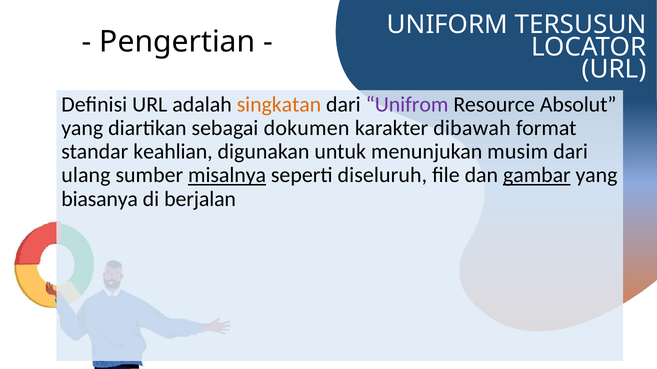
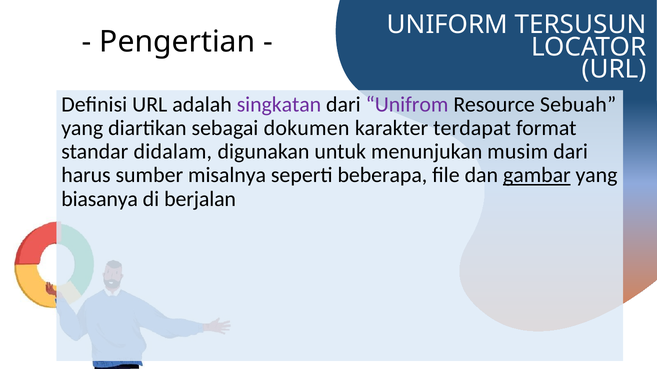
singkatan colour: orange -> purple (279, 105)
Absolut: Absolut -> Sebuah (578, 105)
dibawah: dibawah -> terdapat (472, 128)
keahlian: keahlian -> didalam (173, 152)
ulang: ulang -> harus (86, 176)
misalnya underline: present -> none (227, 176)
diseluruh: diseluruh -> beberapa (382, 176)
